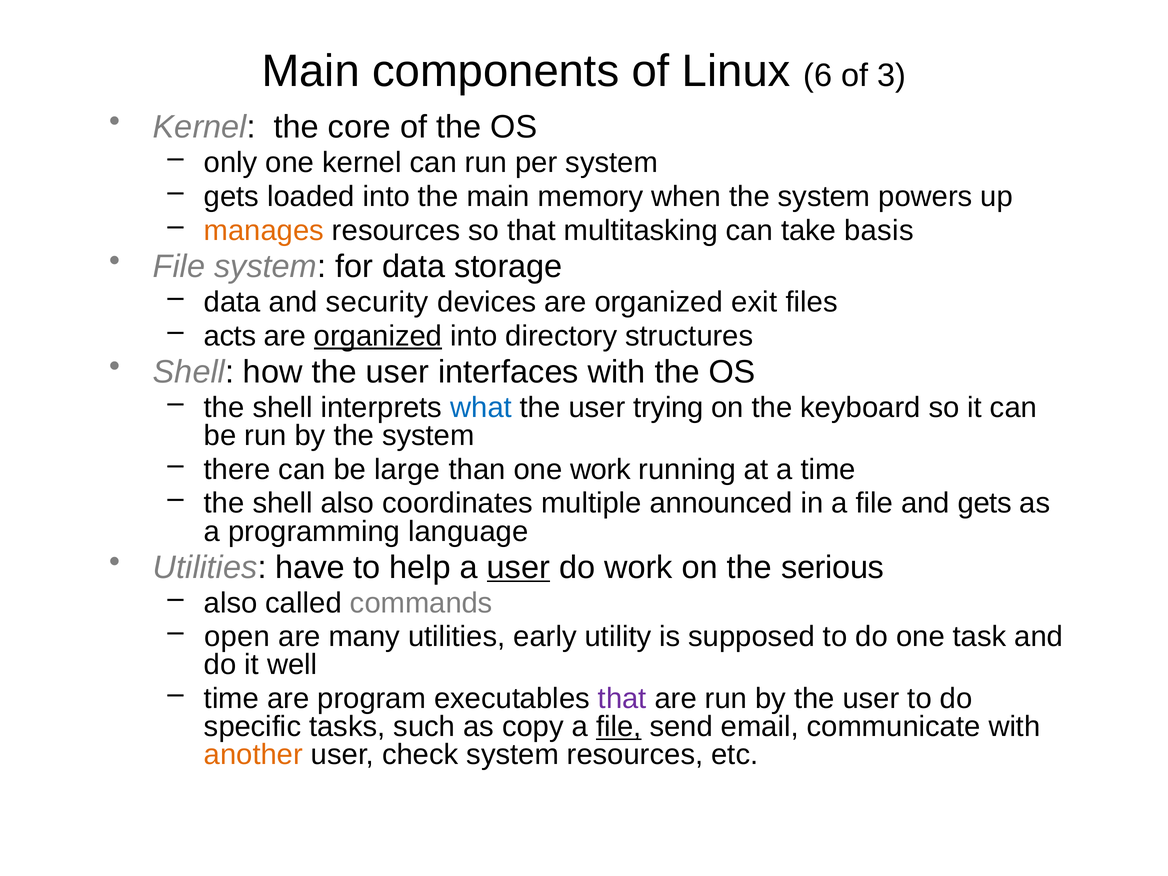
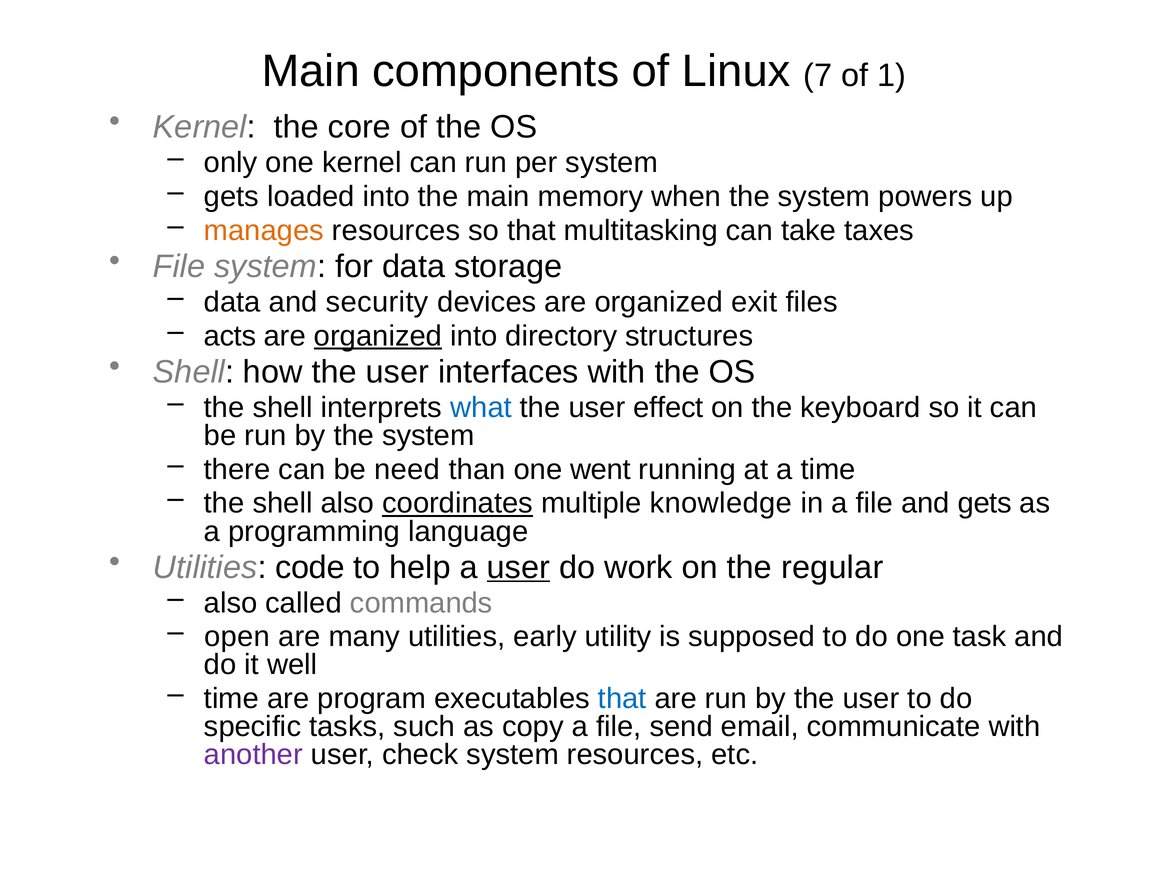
6: 6 -> 7 (818, 76)
3: 3 -> 1 (892, 76)
basis: basis -> taxes (879, 230)
trying: trying -> effect (668, 407)
large: large -> need (407, 469)
one work: work -> went (600, 469)
coordinates underline: none -> present (458, 503)
announced: announced -> knowledge (721, 503)
have: have -> code (310, 567)
serious: serious -> regular (832, 567)
that colour: purple -> blue (622, 699)
file underline: present -> none (619, 727)
another colour: orange -> purple (253, 755)
